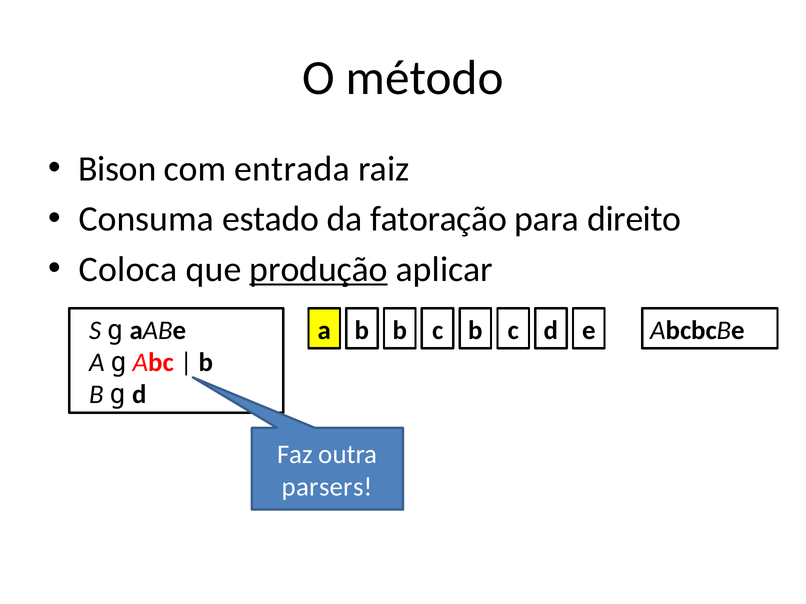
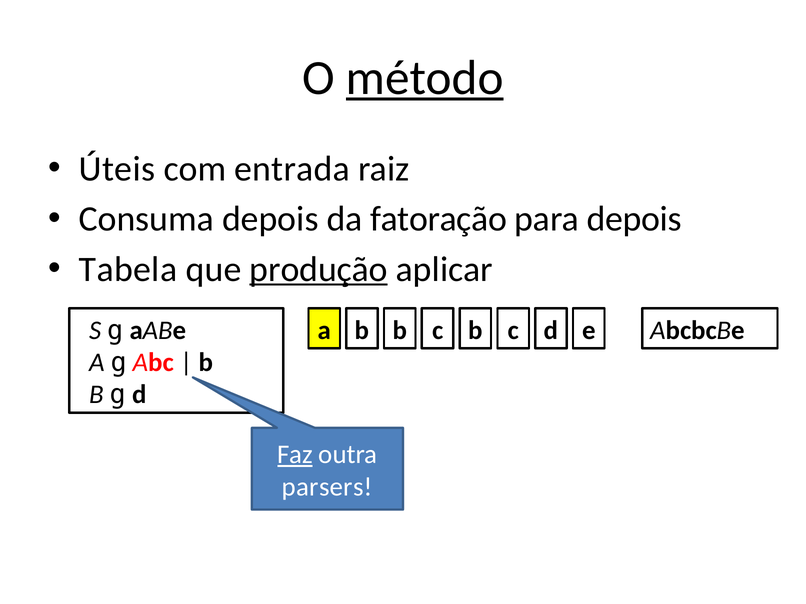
método underline: none -> present (425, 78)
Bison: Bison -> Úteis (117, 169)
Consuma estado: estado -> depois (270, 219)
para direito: direito -> depois (634, 219)
Coloca: Coloca -> Tabela (128, 269)
Faz underline: none -> present (295, 455)
